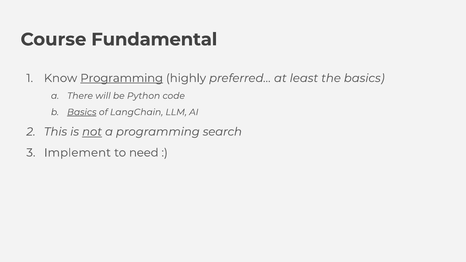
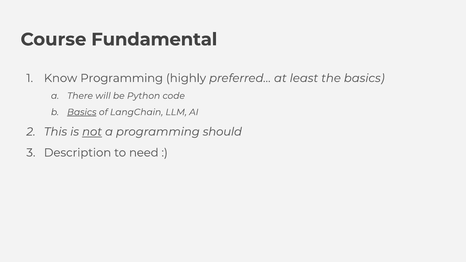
Programming underline: present -> none (122, 78)
search: search -> should (222, 132)
Implement: Implement -> Description (78, 153)
